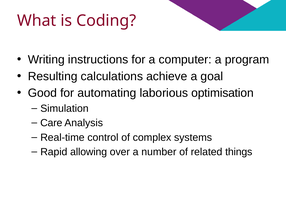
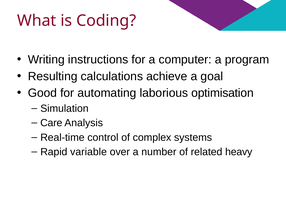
allowing: allowing -> variable (89, 152)
things: things -> heavy (239, 152)
